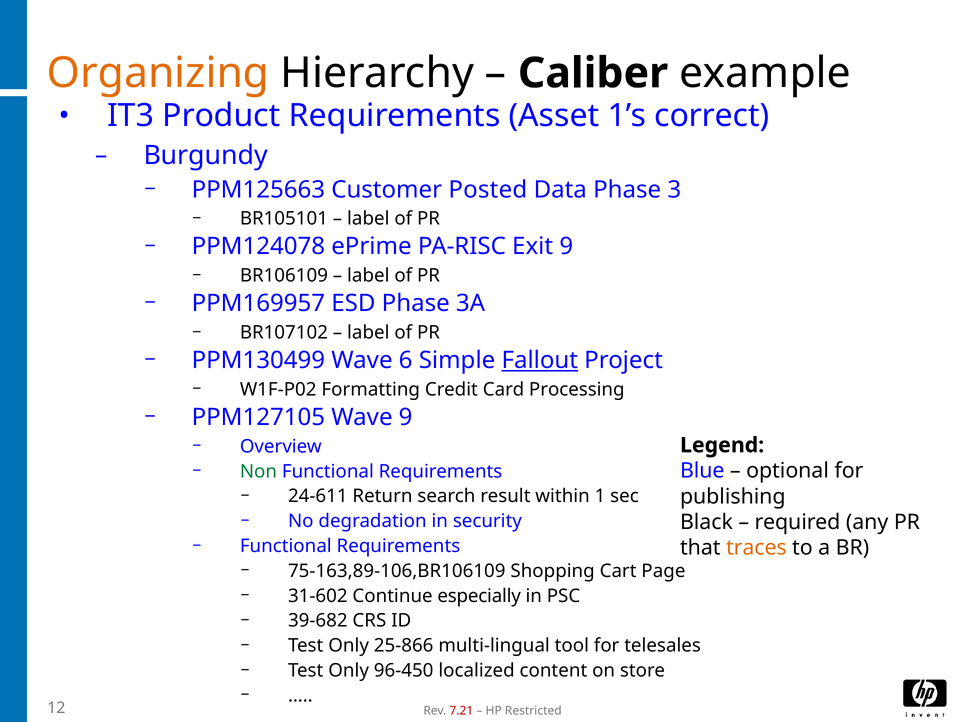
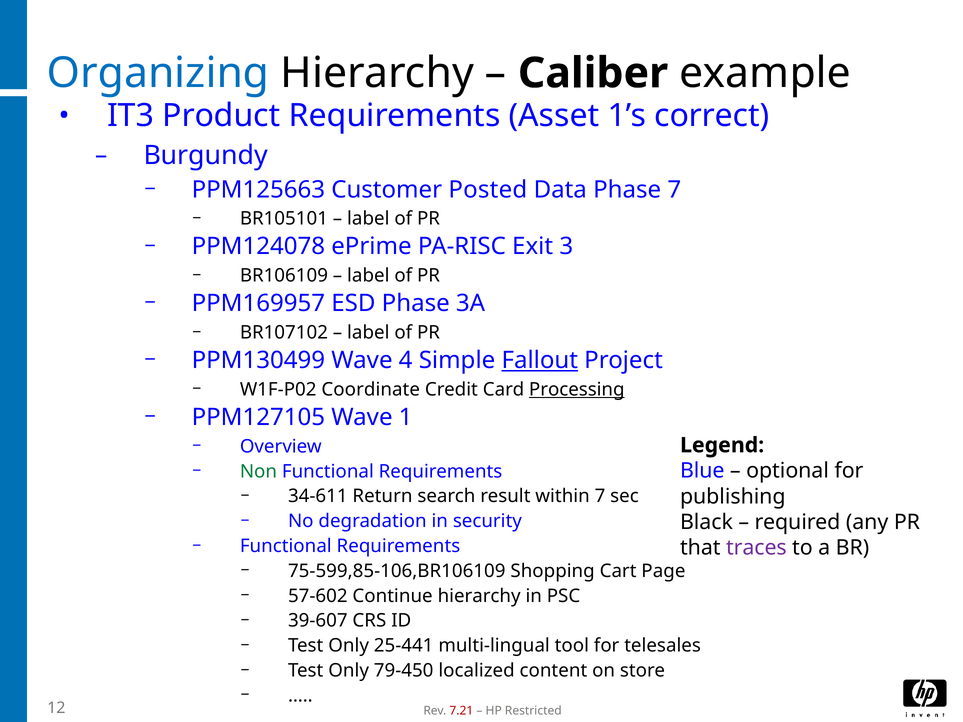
Organizing colour: orange -> blue (158, 73)
Phase 3: 3 -> 7 (674, 190)
Exit 9: 9 -> 3 (566, 247)
6: 6 -> 4 (406, 360)
Formatting: Formatting -> Coordinate (371, 390)
Processing underline: none -> present (577, 390)
Wave 9: 9 -> 1 (406, 417)
24-611: 24-611 -> 34-611 (318, 496)
within 1: 1 -> 7 (600, 496)
traces colour: orange -> purple (756, 548)
75-163,89-106,BR106109: 75-163,89-106,BR106109 -> 75-599,85-106,BR106109 (397, 571)
31-602: 31-602 -> 57-602 (318, 596)
Continue especially: especially -> hierarchy (479, 596)
39-682: 39-682 -> 39-607 (318, 621)
25-866: 25-866 -> 25-441 (404, 646)
96-450: 96-450 -> 79-450 (404, 671)
